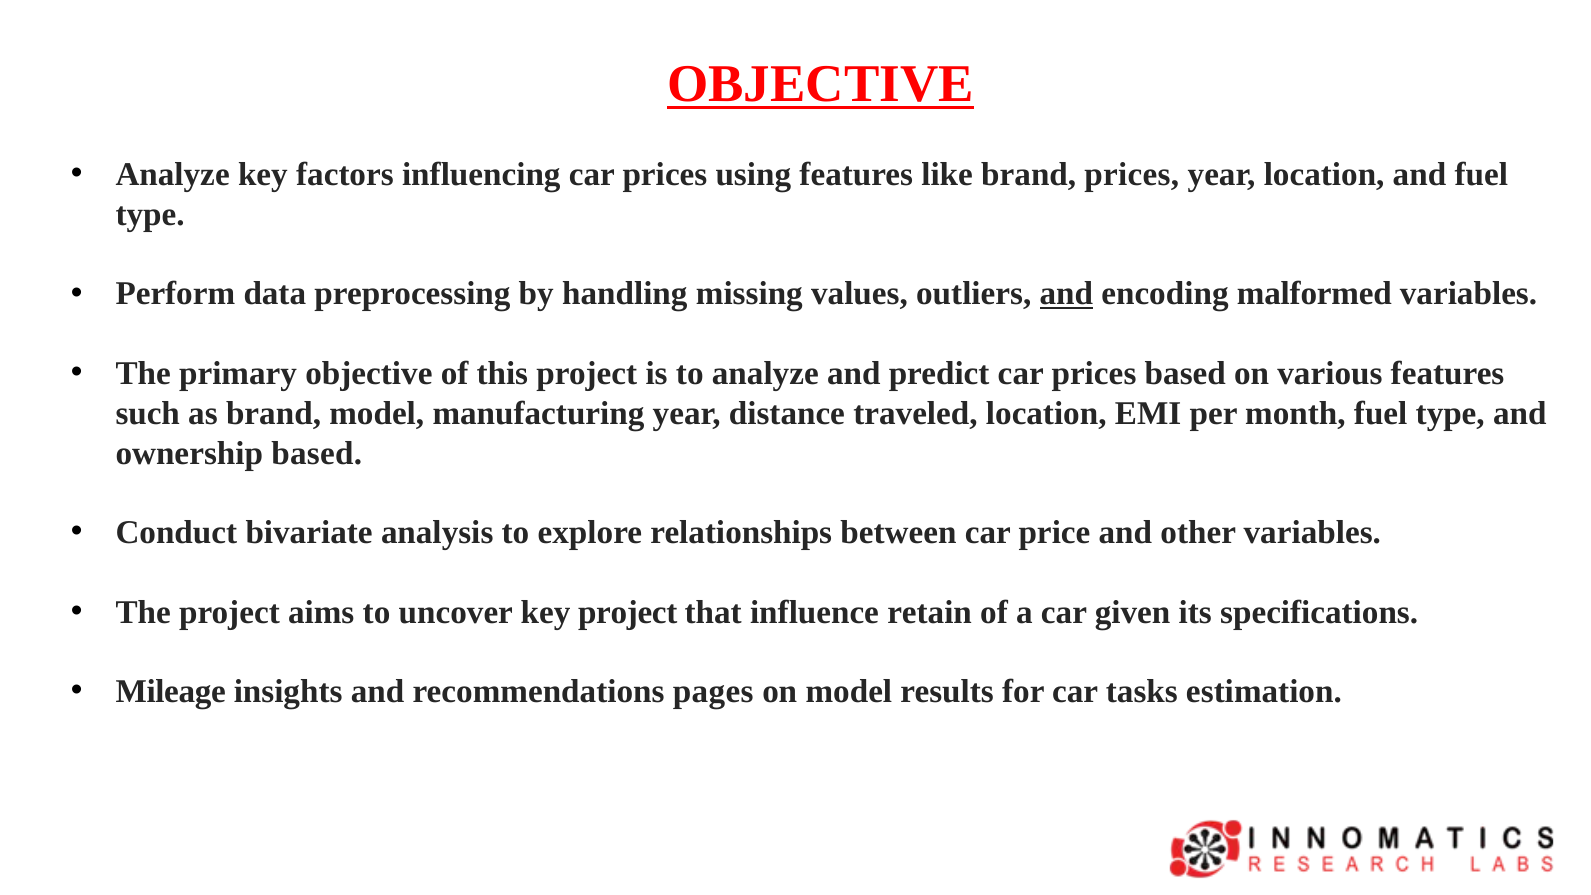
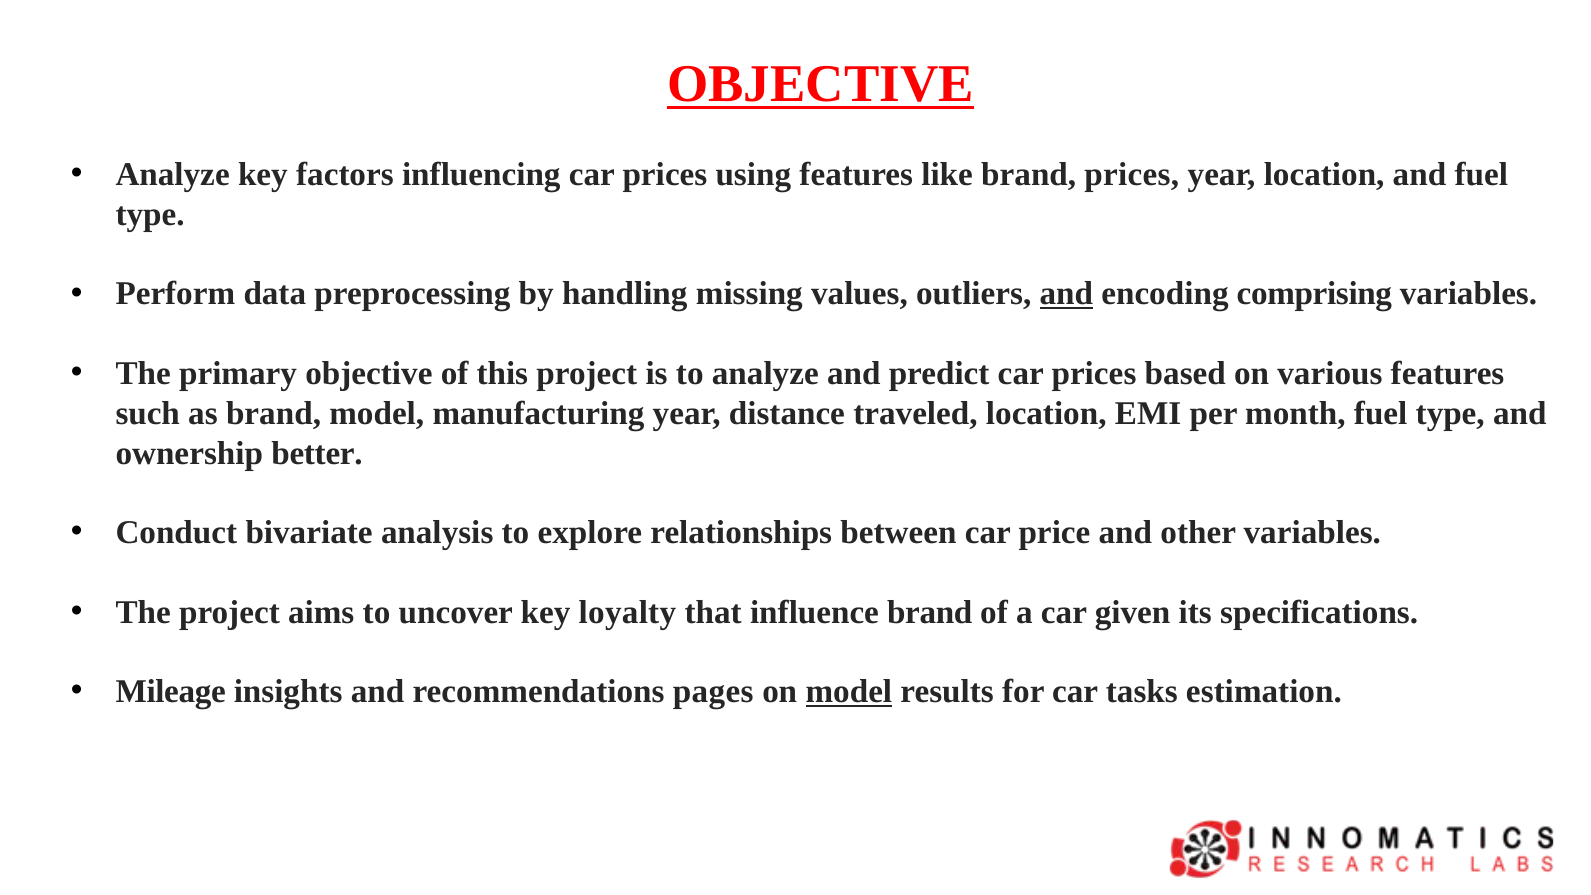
malformed: malformed -> comprising (1314, 294)
ownership based: based -> better (317, 453)
key project: project -> loyalty (627, 612)
influence retain: retain -> brand (930, 612)
model underline: none -> present (849, 692)
